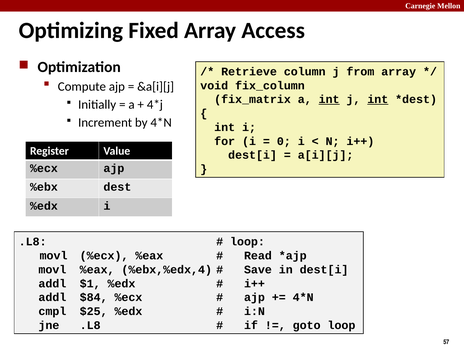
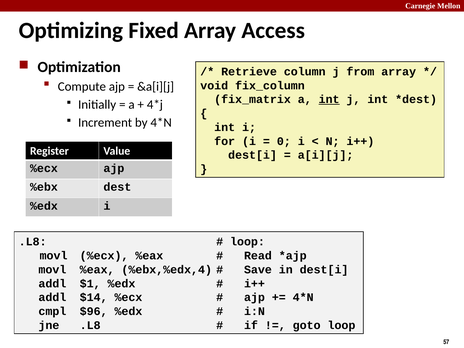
int underline: present -> none (378, 99)
$84: $84 -> $14 (94, 297)
$25: $25 -> $96 (94, 311)
